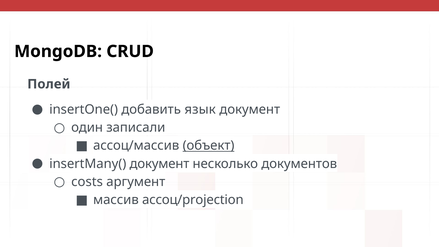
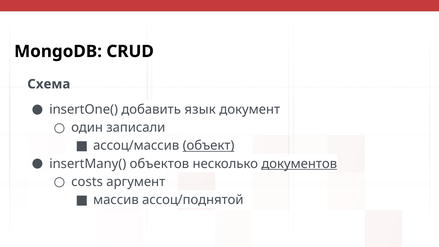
Полей: Полей -> Схема (49, 84)
insertMany( документ: документ -> объектов (159, 164)
документов underline: none -> present (299, 164)
ассоц/projection: ассоц/projection -> ассоц/поднятой (193, 200)
